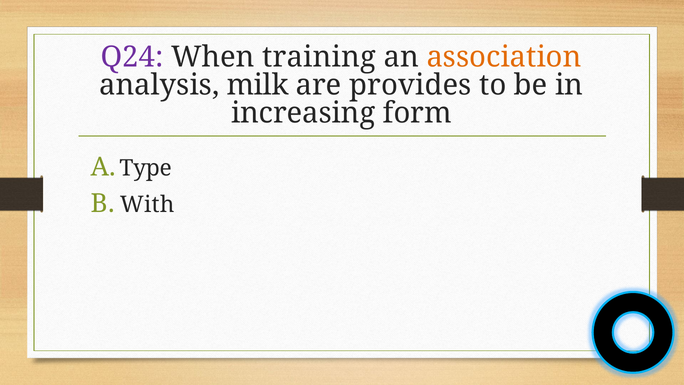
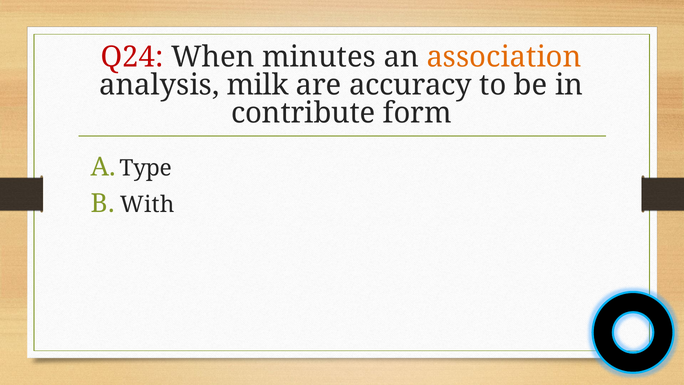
Q24 colour: purple -> red (132, 57)
training: training -> minutes (319, 57)
provides: provides -> accuracy (411, 85)
increasing: increasing -> contribute (303, 113)
